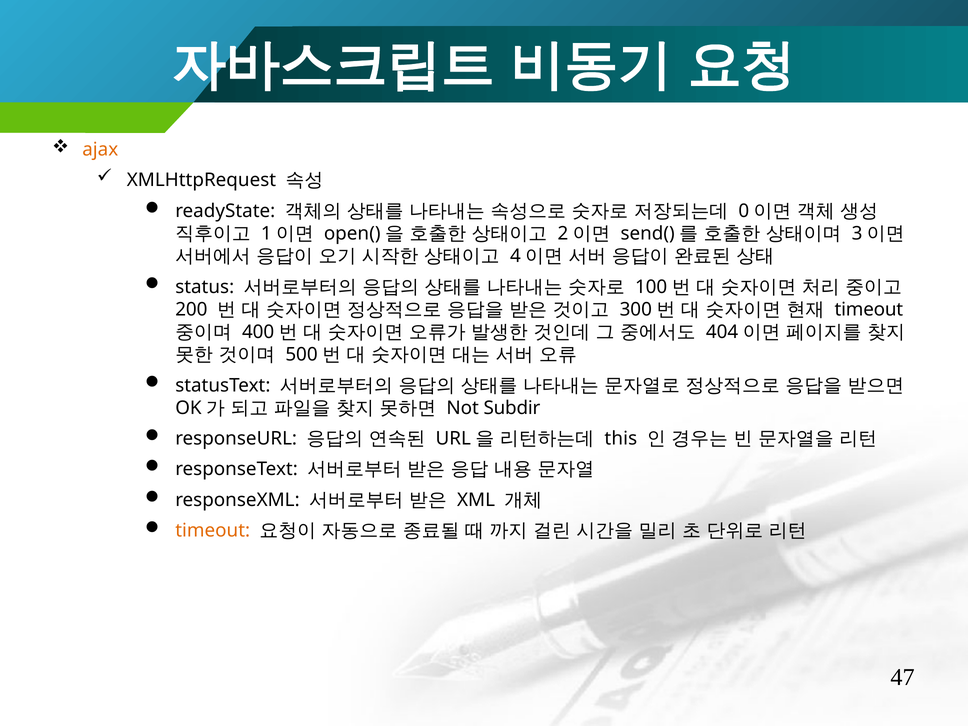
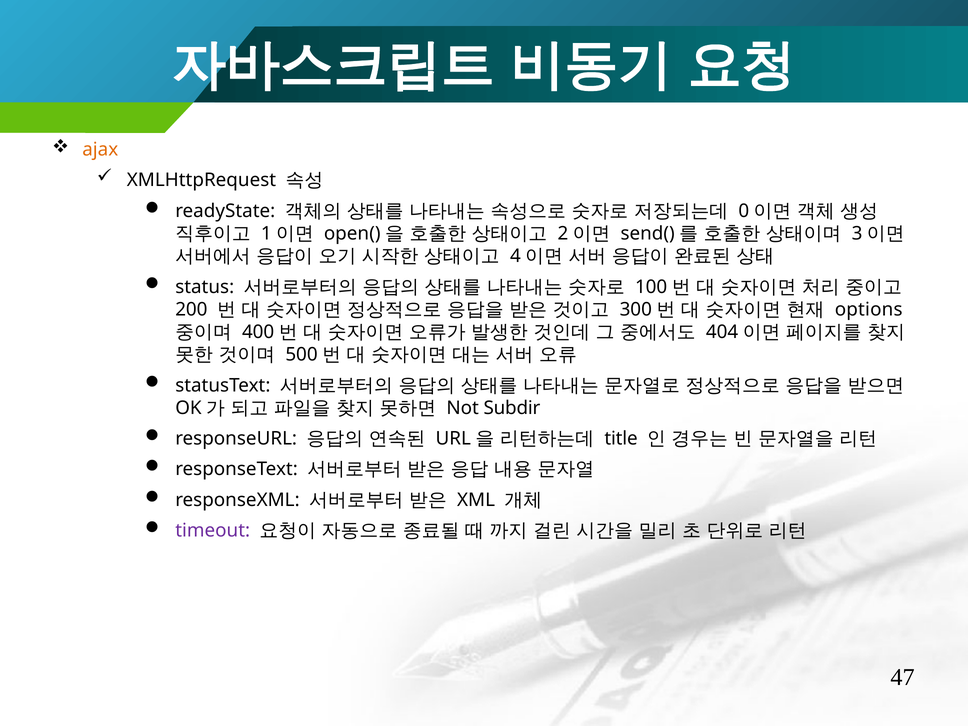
timeout: timeout -> options (869, 309)
this: this -> title (621, 439)
timeout colour: orange -> purple (213, 531)
